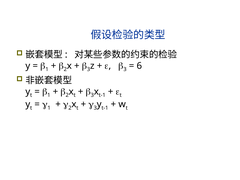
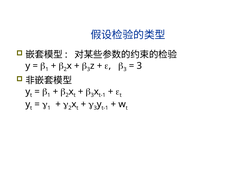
6: 6 -> 3 (139, 66)
